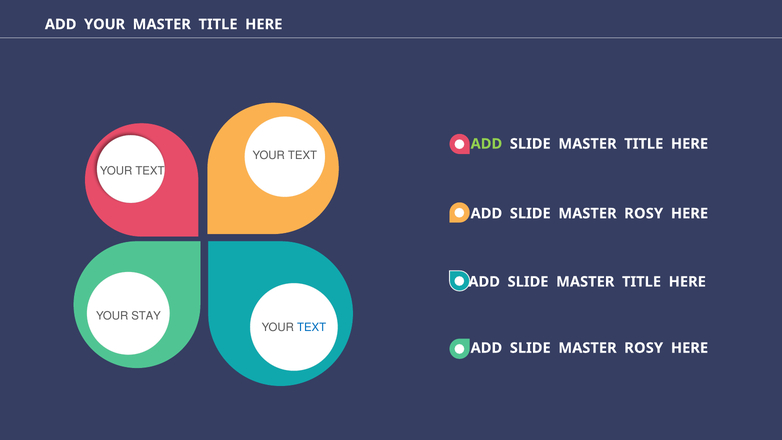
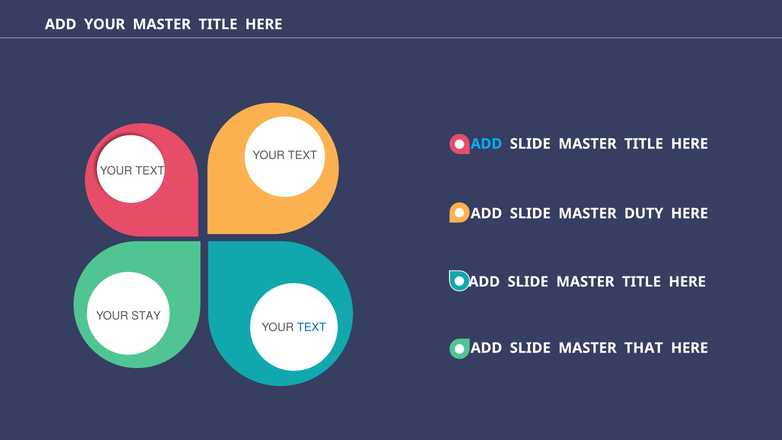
ADD colour: light green -> light blue (486, 144)
ROSY: ROSY -> DUTY (644, 213)
ROSY: ROSY -> THAT (644, 348)
